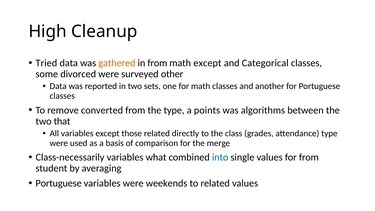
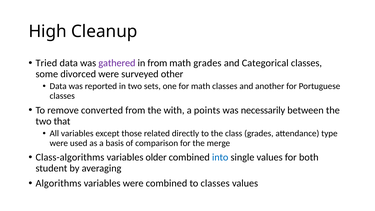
gathered colour: orange -> purple (117, 63)
math except: except -> grades (207, 63)
the type: type -> with (174, 110)
algorithms: algorithms -> necessarily (263, 110)
Class-necessarily: Class-necessarily -> Class-algorithms (70, 157)
what: what -> older (156, 157)
for from: from -> both (309, 157)
Portuguese: Portuguese -> Algorithms (59, 183)
were weekends: weekends -> combined (167, 183)
to related: related -> classes (215, 183)
